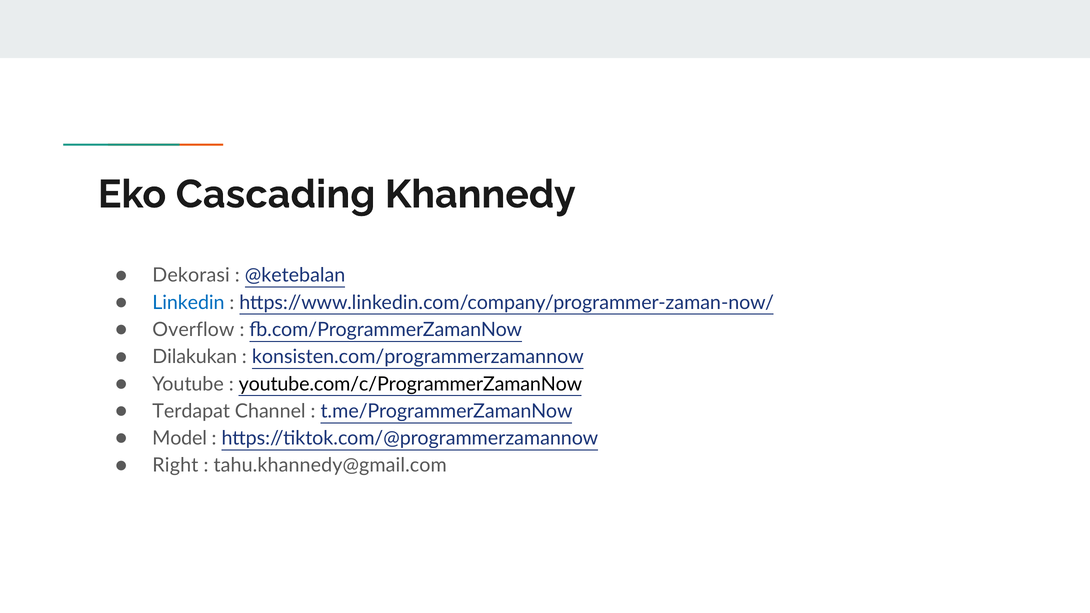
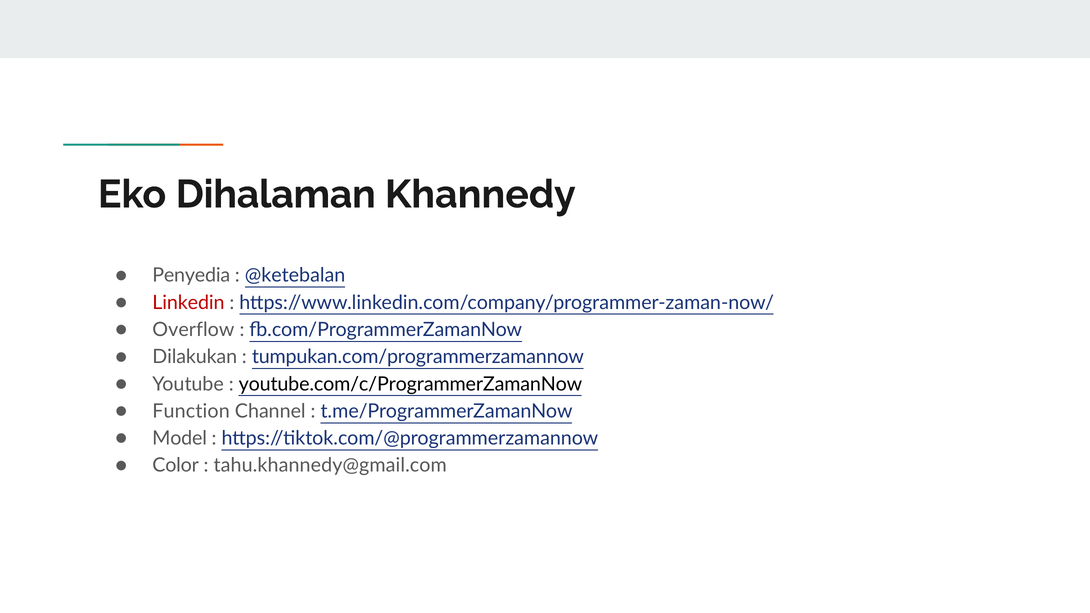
Cascading: Cascading -> Dihalaman (276, 194)
Dekorasi: Dekorasi -> Penyedia (191, 275)
Linkedin colour: blue -> red (188, 303)
konsisten.com/programmerzamannow: konsisten.com/programmerzamannow -> tumpukan.com/programmerzamannow (418, 357)
Terdapat: Terdapat -> Function (191, 411)
Right: Right -> Color (176, 466)
